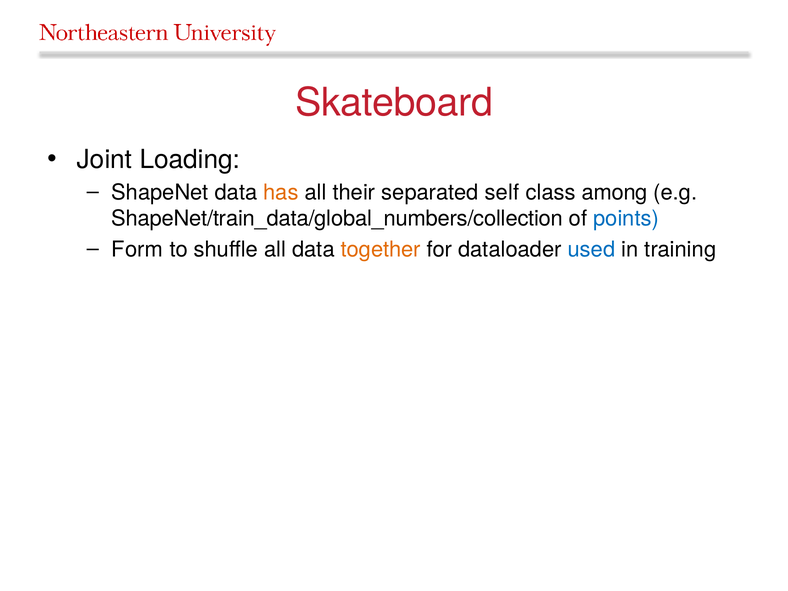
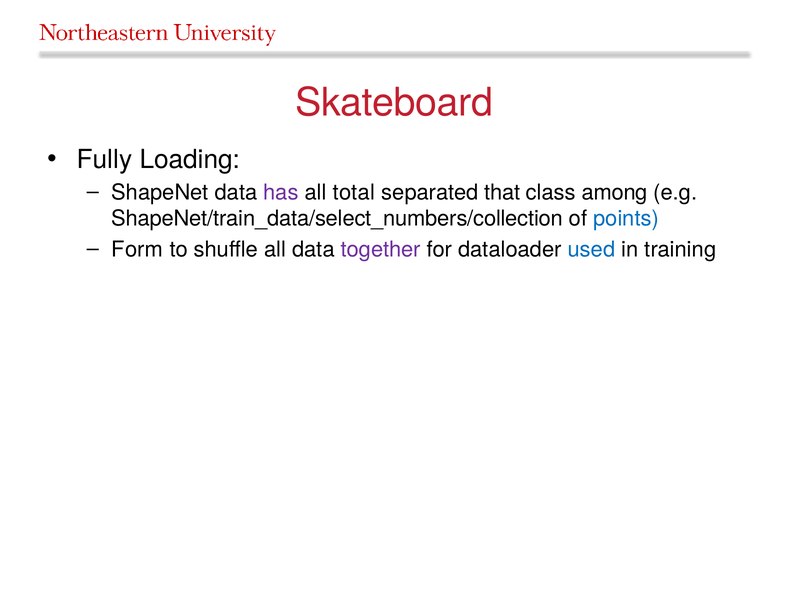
Joint: Joint -> Fully (105, 159)
has colour: orange -> purple (281, 192)
their: their -> total (354, 192)
self: self -> that (502, 192)
ShapeNet/train_data/global_numbers/collection: ShapeNet/train_data/global_numbers/collection -> ShapeNet/train_data/select_numbers/collection (337, 219)
together colour: orange -> purple (381, 249)
